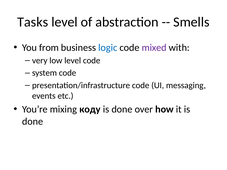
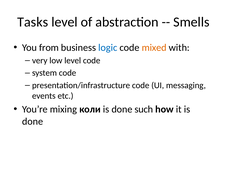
mixed colour: purple -> orange (154, 48)
коду: коду -> коли (90, 109)
over: over -> such (144, 109)
